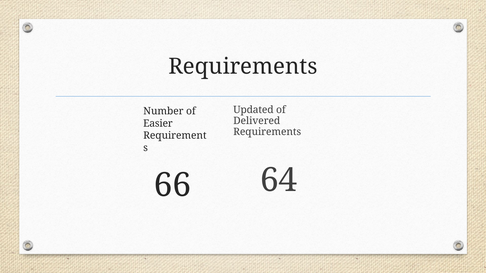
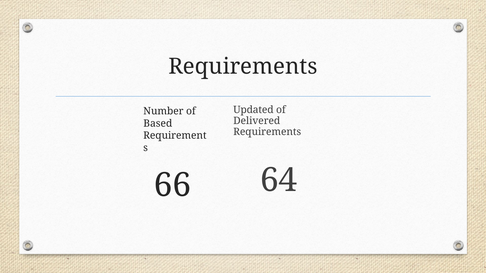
Easier: Easier -> Based (158, 124)
